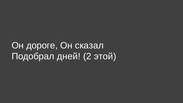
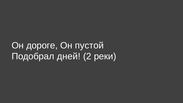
сказал: сказал -> пустой (89, 45)
этой: этой -> реки (105, 56)
